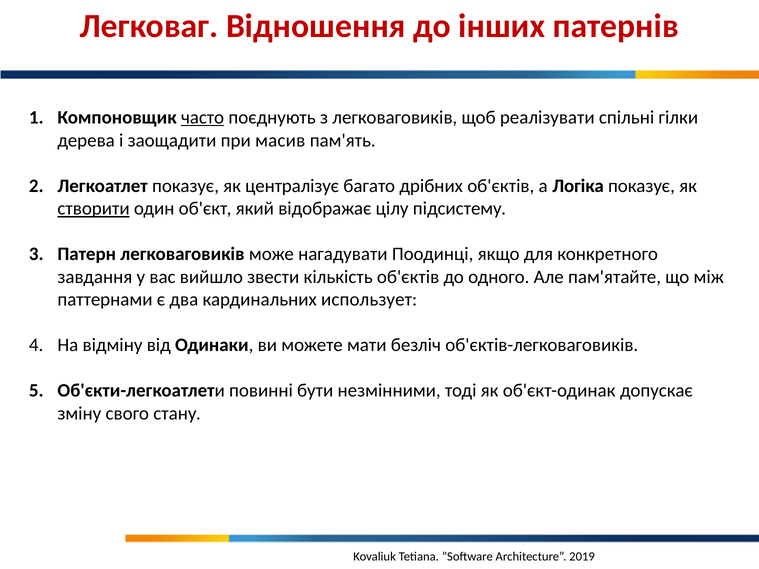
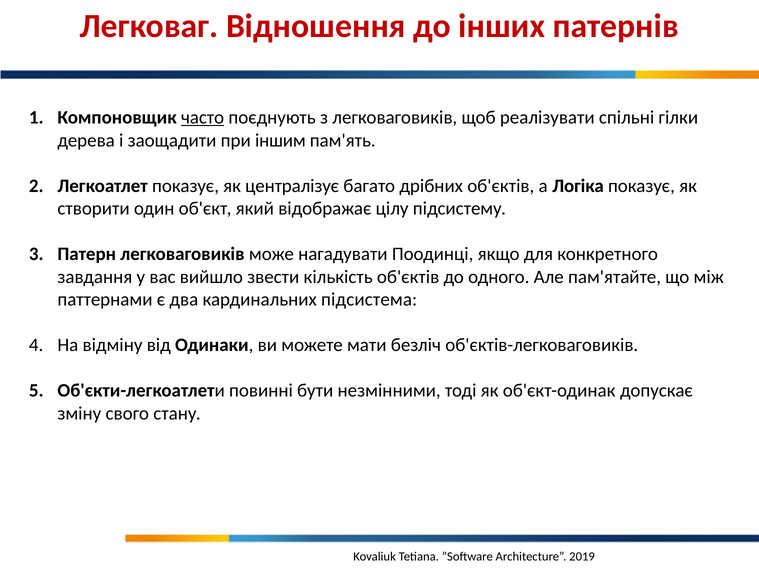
масив: масив -> іншим (280, 140)
створити underline: present -> none (94, 209)
использует: использует -> підсистема (369, 300)
